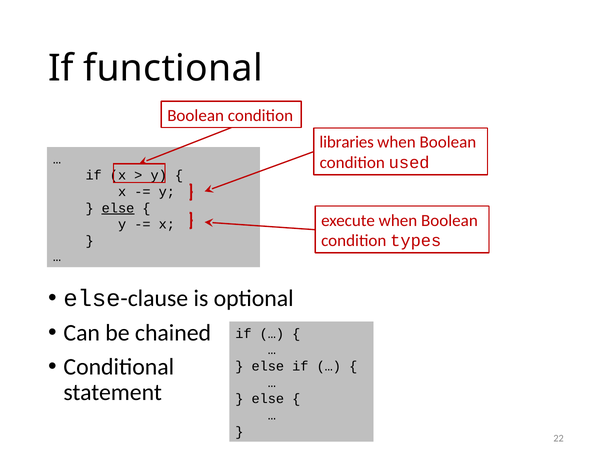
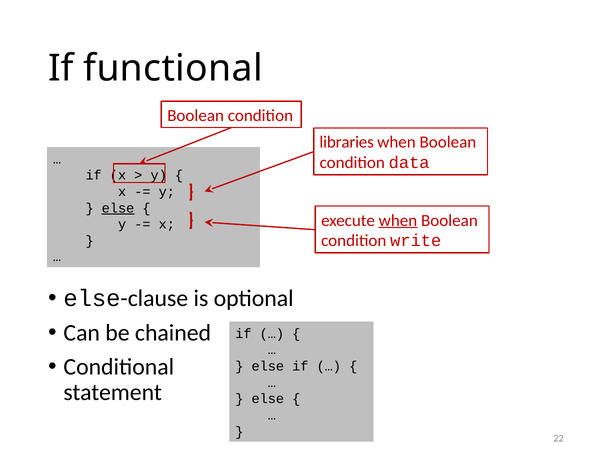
used: used -> data (409, 163)
when underline: none -> present (398, 220)
types: types -> write (416, 241)
